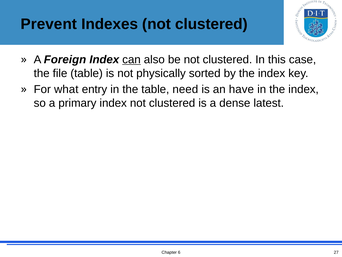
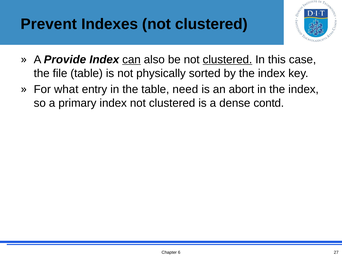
Foreign: Foreign -> Provide (65, 59)
clustered underline: none -> present (227, 59)
have: have -> abort (241, 89)
latest: latest -> contd (269, 103)
